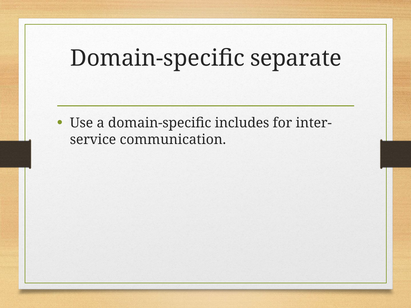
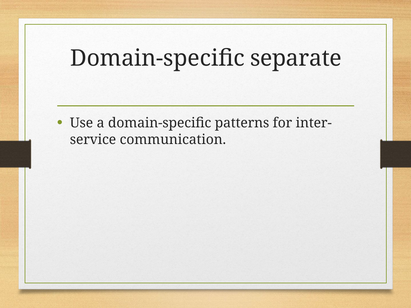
includes: includes -> patterns (242, 123)
